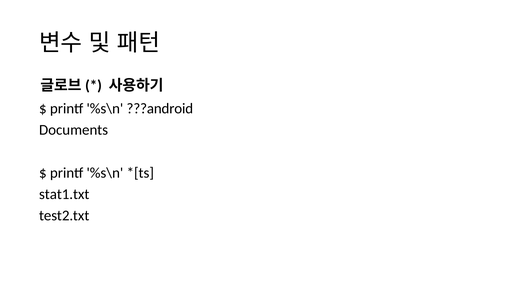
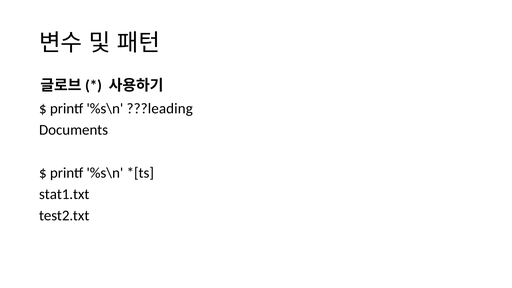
???android: ???android -> ???leading (160, 109)
